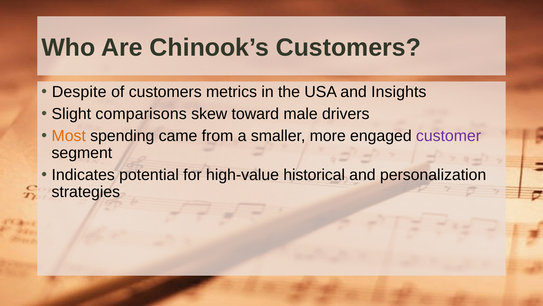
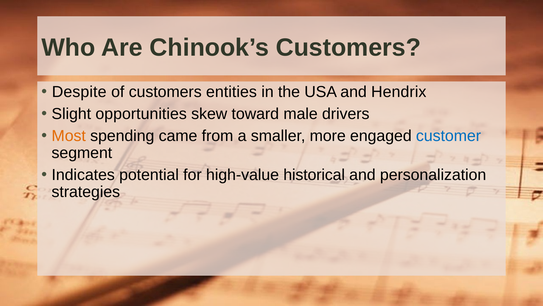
metrics: metrics -> entities (231, 92)
Insights: Insights -> Hendrix (399, 92)
comparisons: comparisons -> opportunities (141, 114)
customer colour: purple -> blue (449, 136)
